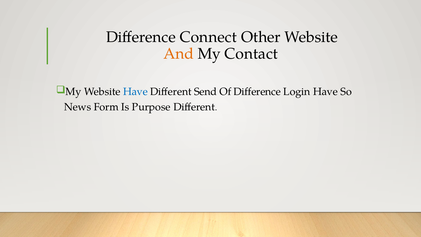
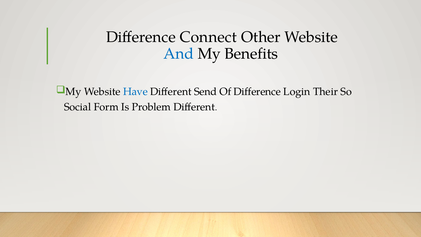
And colour: orange -> blue (179, 54)
Contact: Contact -> Benefits (251, 54)
Login Have: Have -> Their (325, 92)
News: News -> Social (78, 107)
Purpose: Purpose -> Problem (151, 107)
